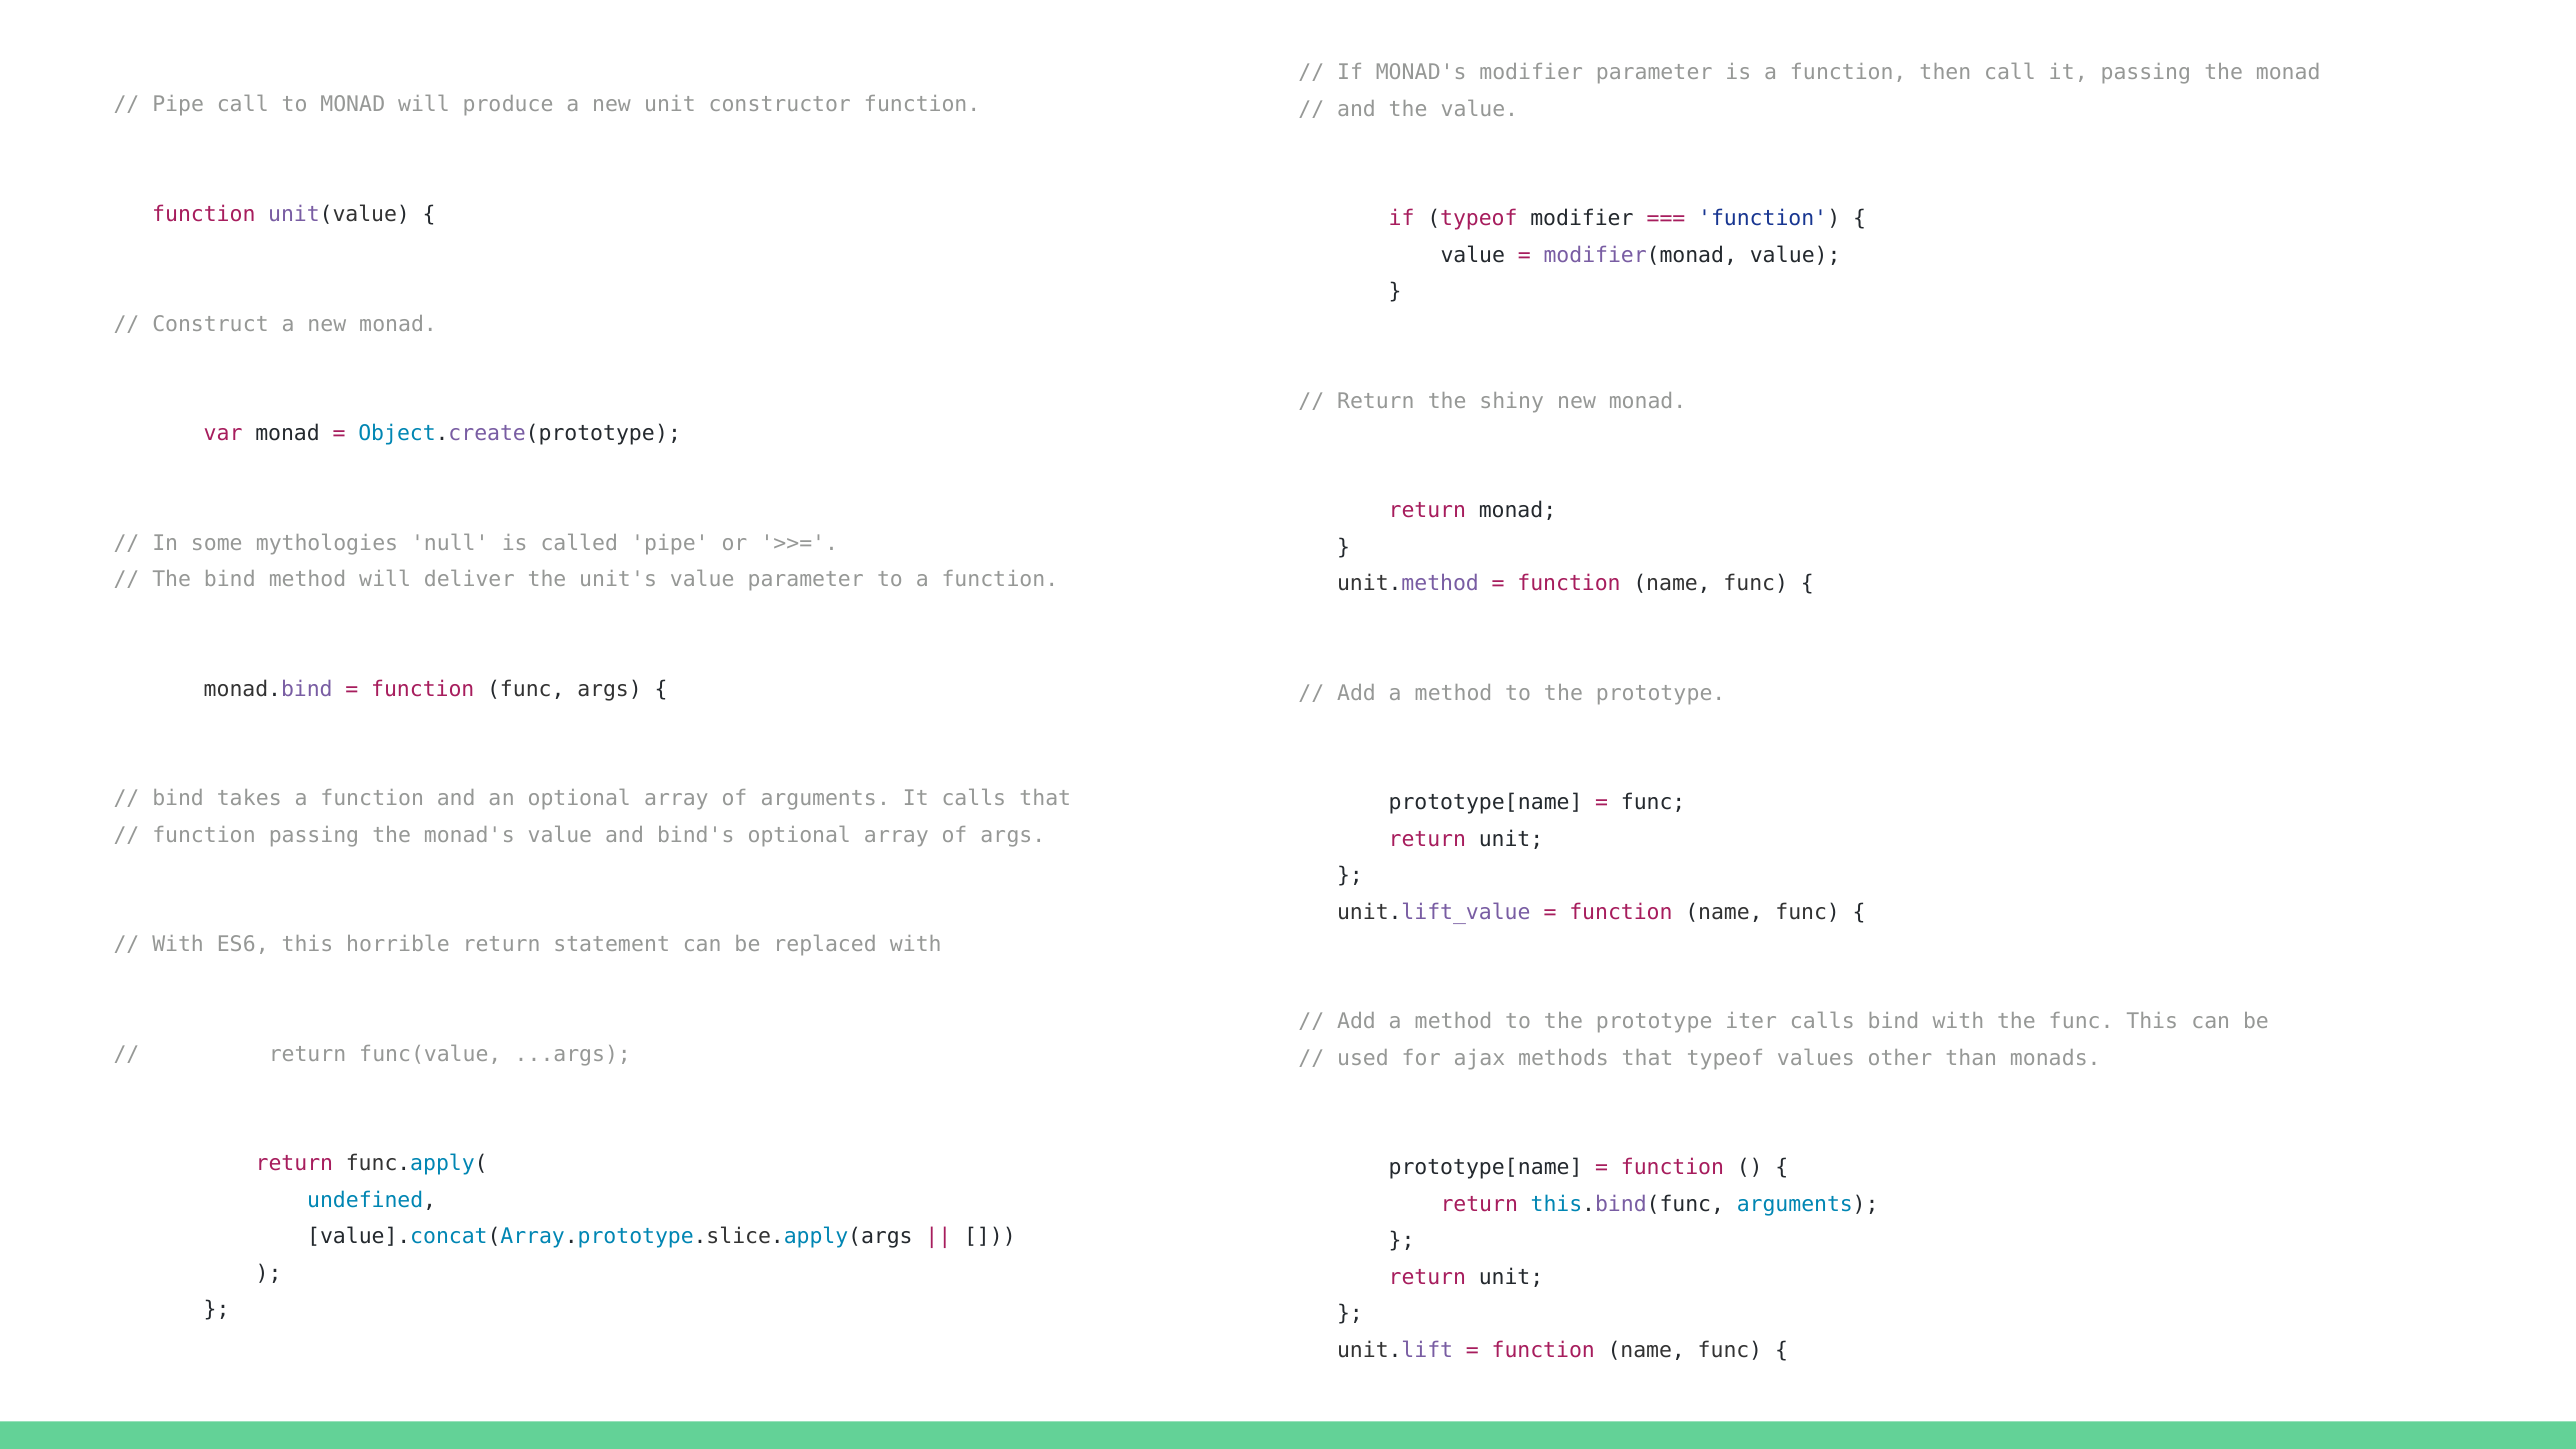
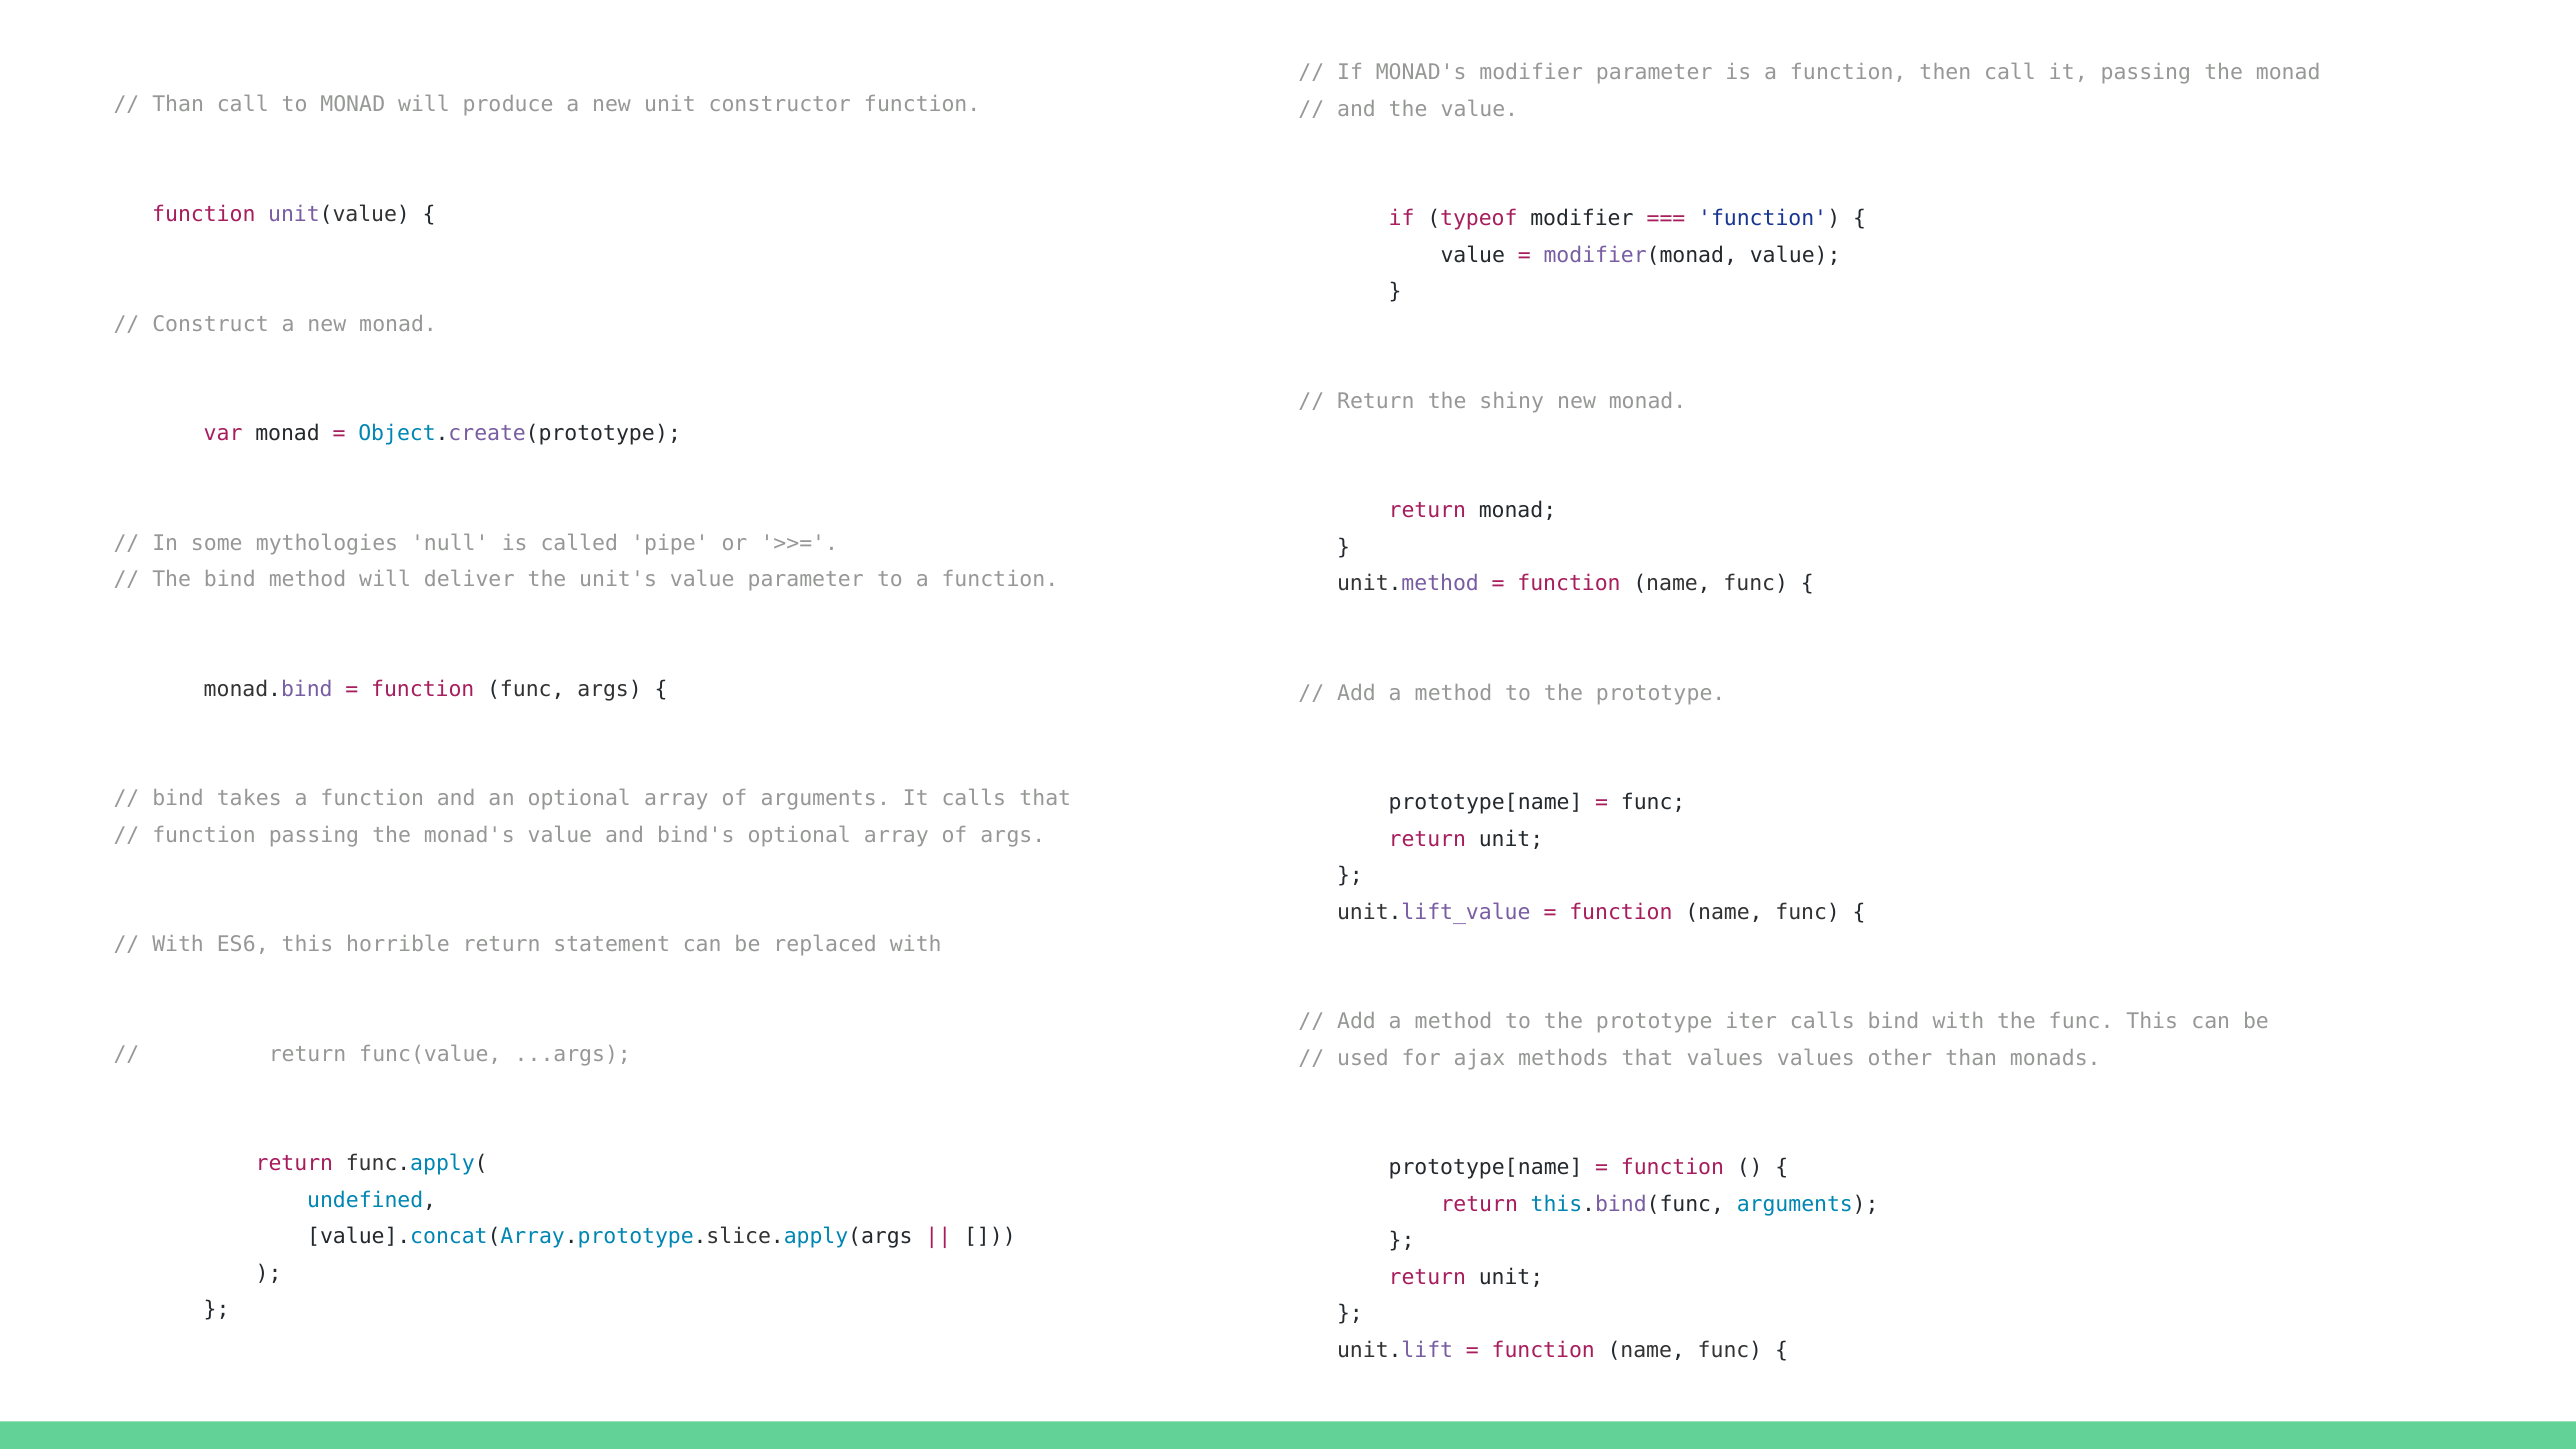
Pipe: Pipe -> Than (178, 105)
that typeof: typeof -> values (1725, 1058)
